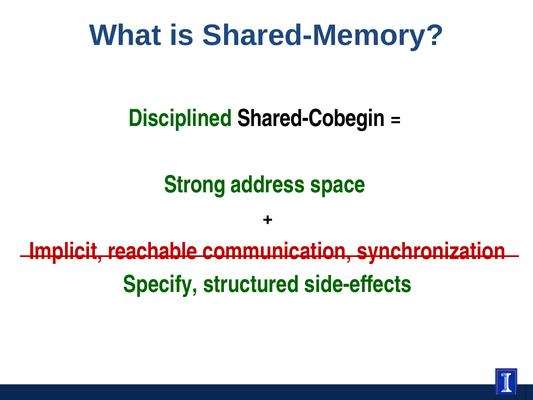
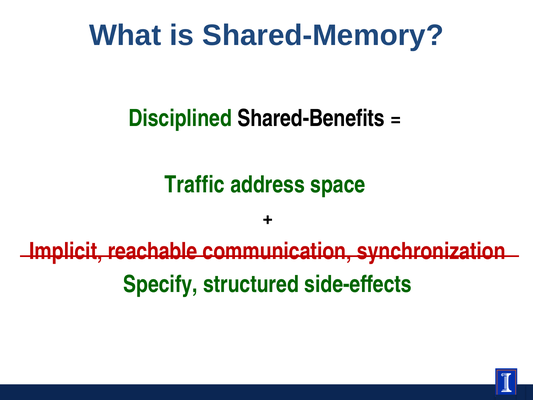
Shared-Cobegin: Shared-Cobegin -> Shared-Benefits (311, 118)
Strong: Strong -> Traffic (195, 185)
